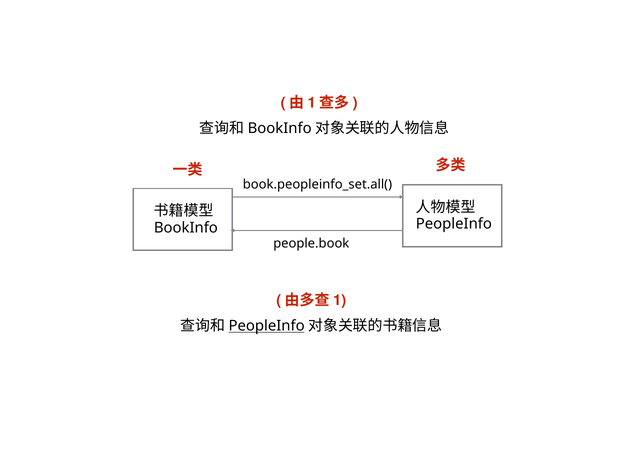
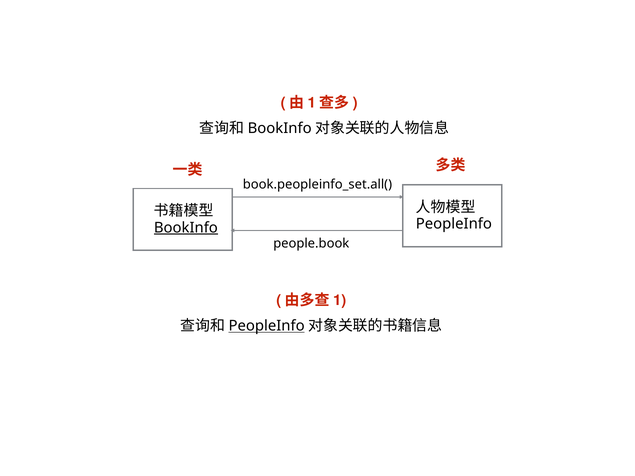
BookInfo underline: none -> present (186, 228)
